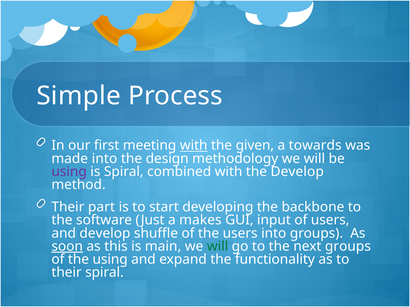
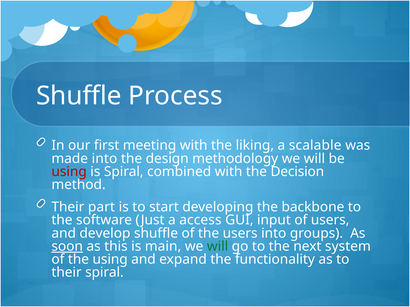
Simple: Simple -> Shuffle (79, 96)
with underline: present -> none (194, 146)
given: given -> liking (255, 146)
towards: towards -> scalable (315, 146)
using colour: purple -> red (69, 172)
the Develop: Develop -> Decision (297, 172)
makes: makes -> access (200, 220)
next groups: groups -> system (348, 247)
